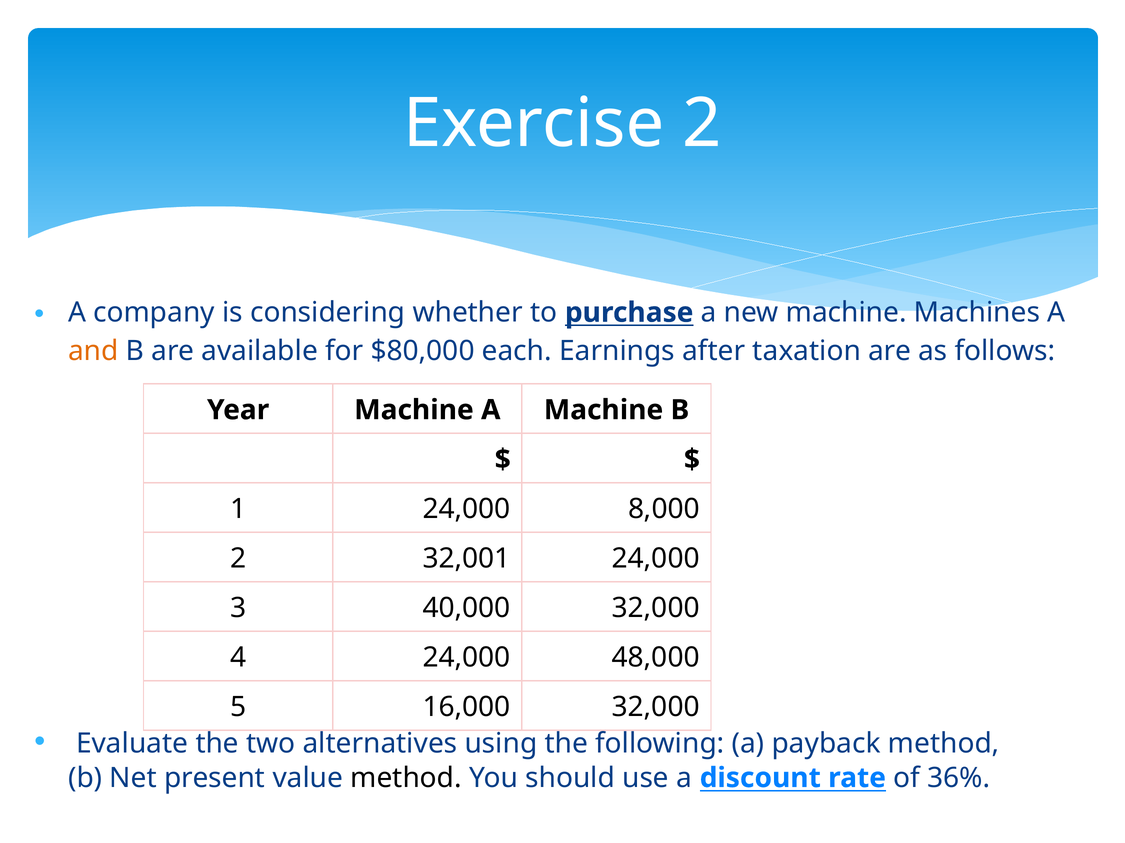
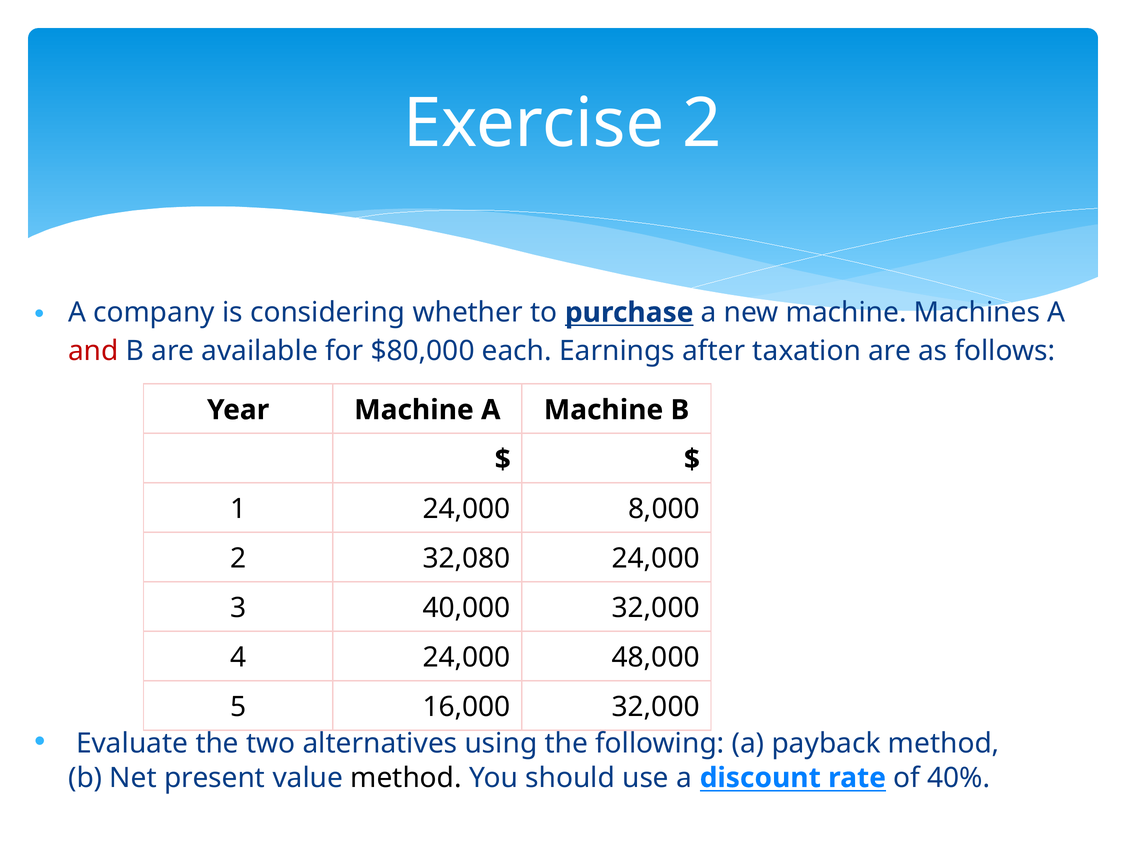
and colour: orange -> red (93, 351)
32,001: 32,001 -> 32,080 (467, 559)
36%: 36% -> 40% (959, 779)
